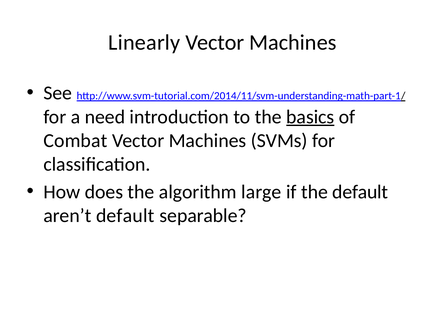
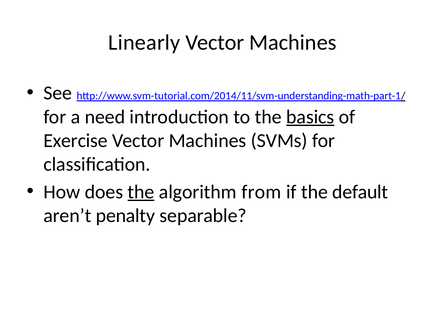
Combat: Combat -> Exercise (76, 141)
the underline: none -> present (141, 192)
large: large -> from (261, 192)
aren’t default: default -> penalty (125, 216)
